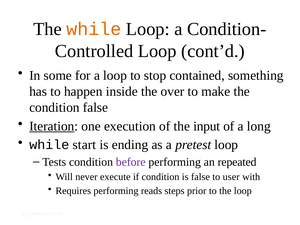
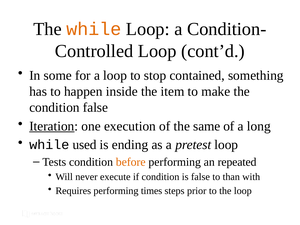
over: over -> item (173, 91)
input: input -> same (207, 126)
start: start -> used (85, 145)
before colour: purple -> orange (131, 162)
user: user -> than (231, 177)
reads: reads -> times (152, 191)
